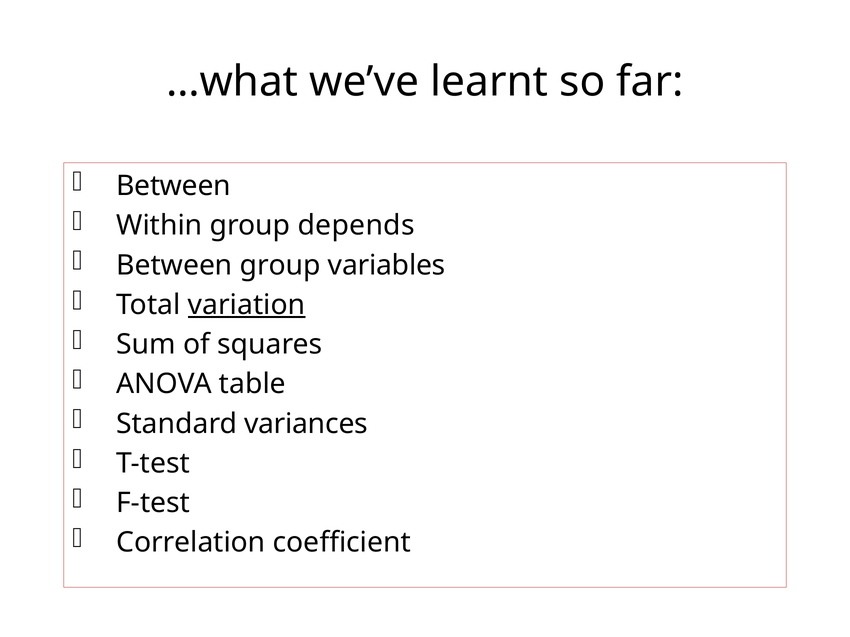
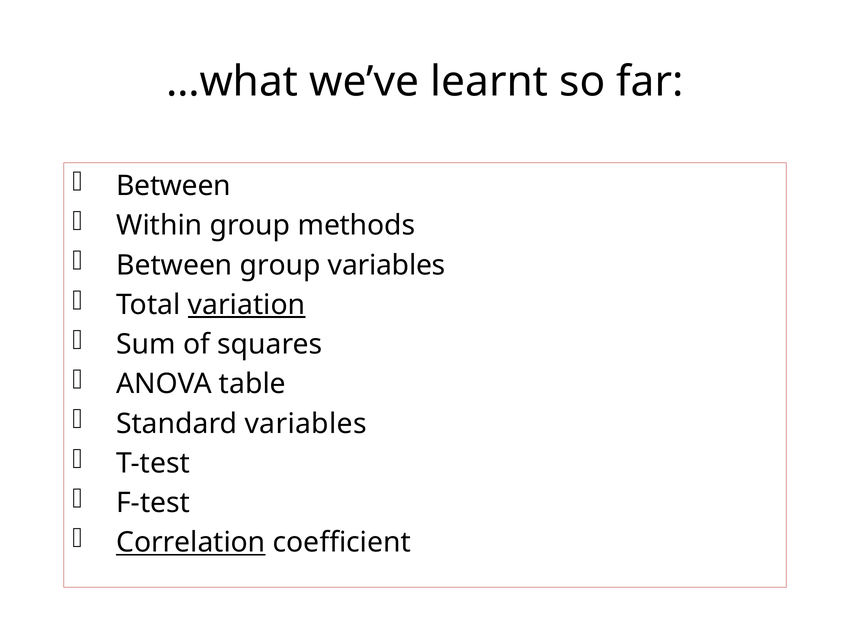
depends: depends -> methods (356, 226)
Standard variances: variances -> variables (306, 424)
Correlation underline: none -> present (191, 543)
